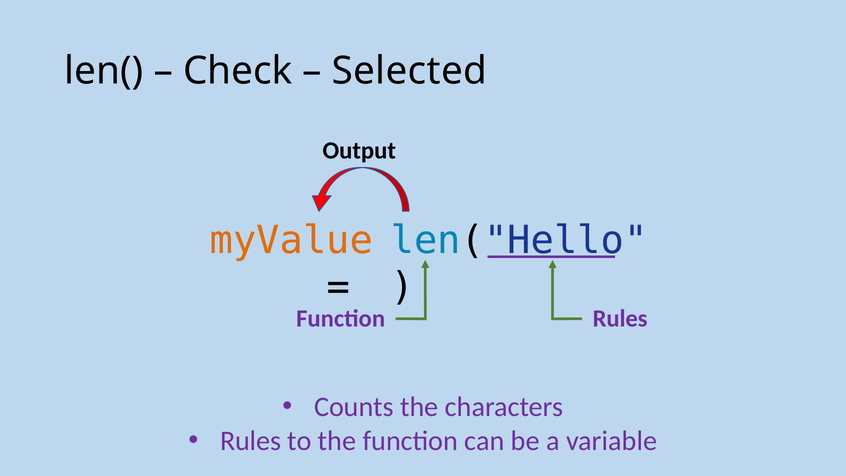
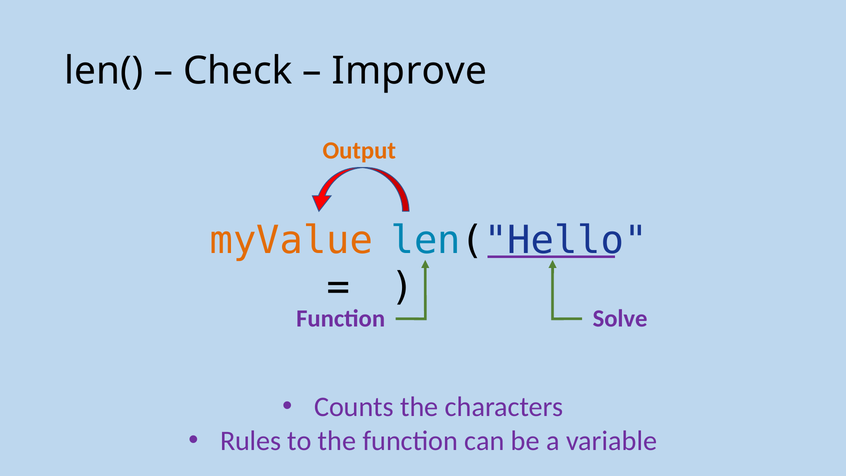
Selected: Selected -> Improve (409, 71)
Output colour: black -> orange (359, 151)
Rules: Rules -> Solve (620, 318)
